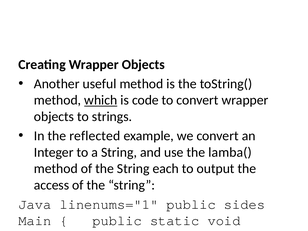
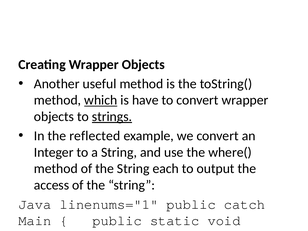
code: code -> have (145, 100)
strings underline: none -> present (112, 117)
lamba(: lamba( -> where( (230, 152)
sides: sides -> catch (245, 204)
